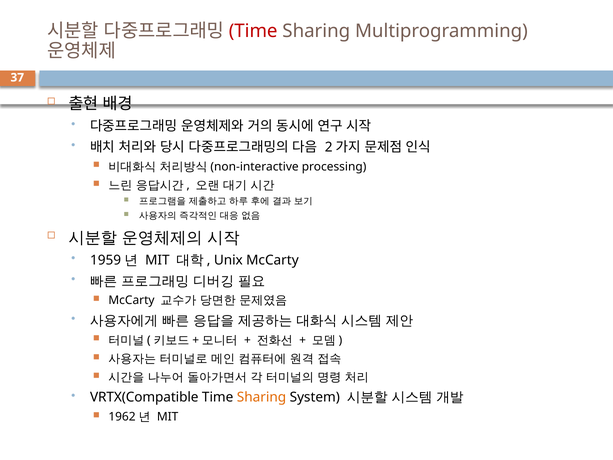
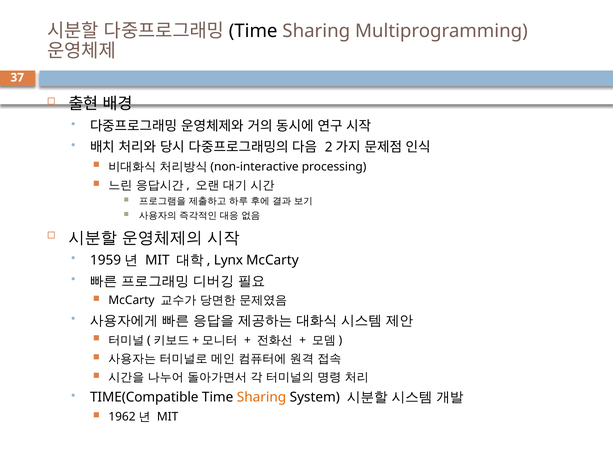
Time colour: red -> black (253, 31)
Unix: Unix -> Lynx (228, 260)
VRTX(Compatible: VRTX(Compatible -> TIME(Compatible (144, 397)
